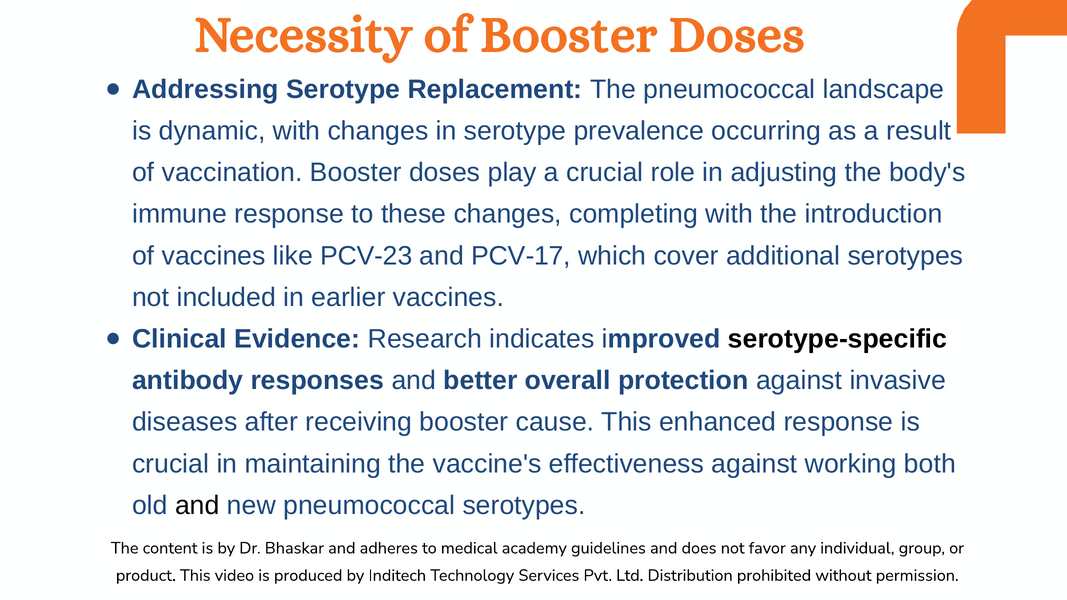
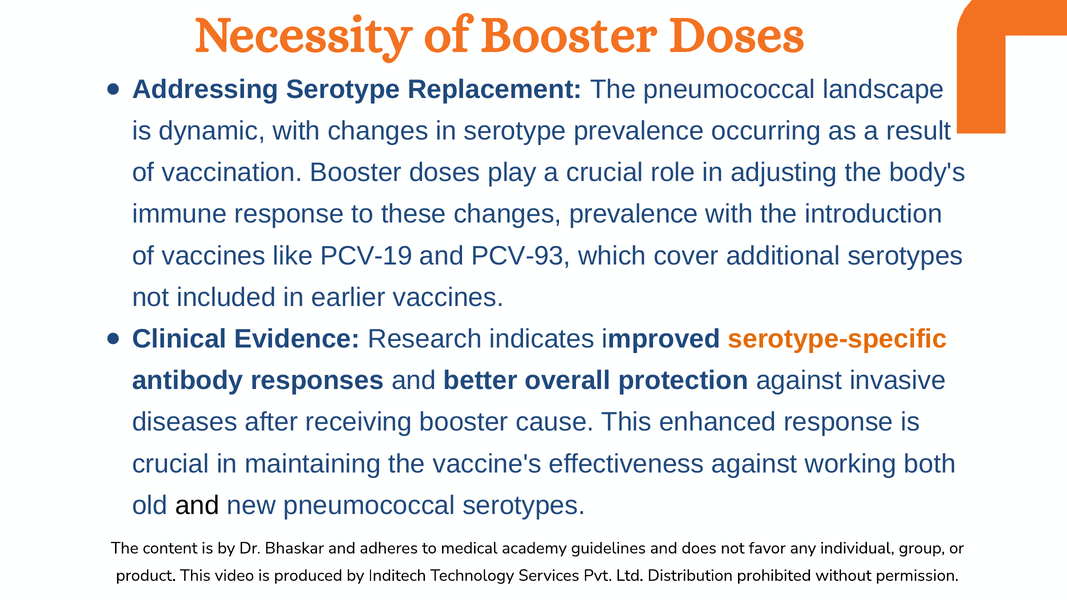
changes completing: completing -> prevalence (634, 214)
PCV-23: PCV-23 -> PCV-19 (366, 256)
PCV-17: PCV-17 -> PCV-93 (521, 256)
serotype-specific colour: black -> orange (838, 339)
